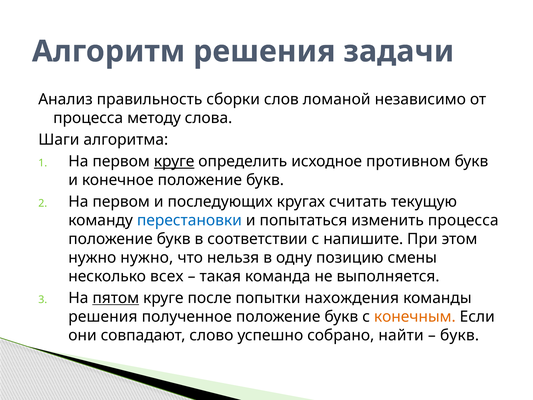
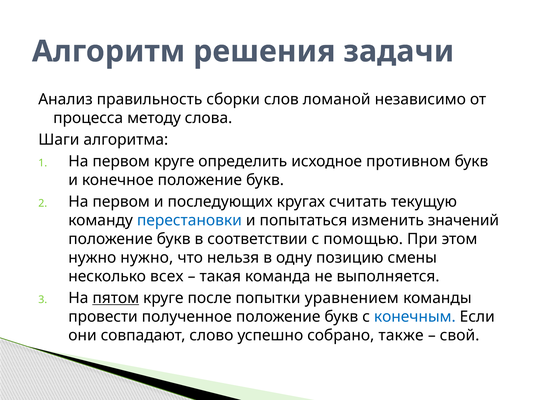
круге underline: present -> none (174, 161)
изменить процесса: процесса -> значений (463, 220)
напишите: напишите -> помощью (363, 239)
нахождения: нахождения -> уравнением (352, 298)
решения: решения -> провести (103, 316)
конечным colour: orange -> blue (415, 316)
найти: найти -> также (401, 335)
букв: букв -> свой (460, 335)
